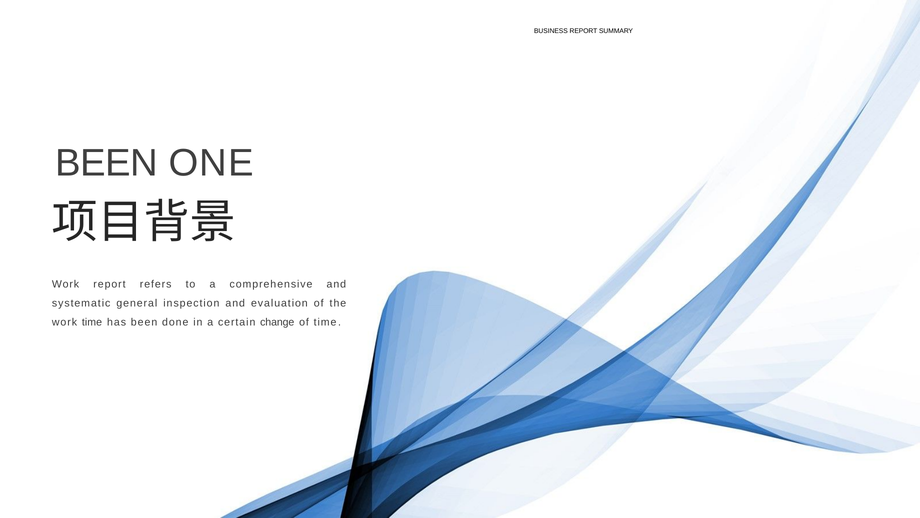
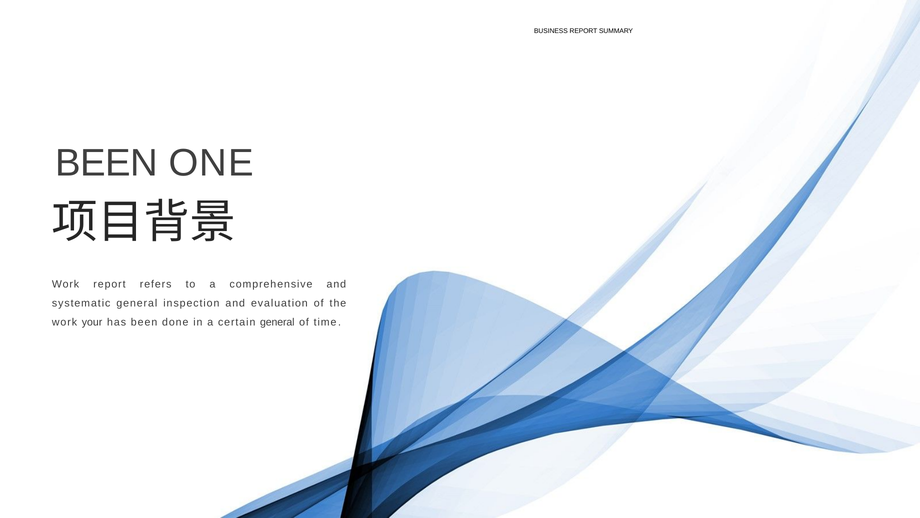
work time: time -> your (92, 322)
certain change: change -> general (277, 322)
